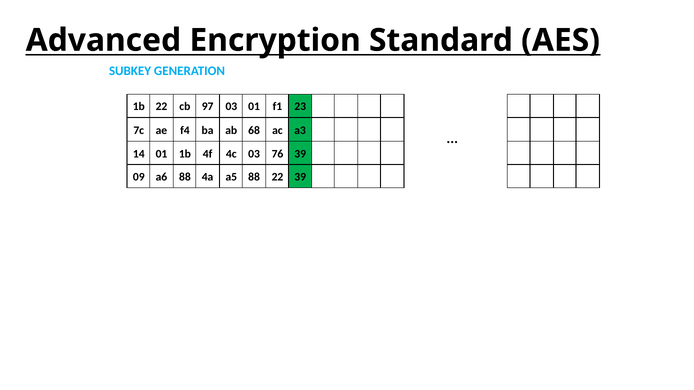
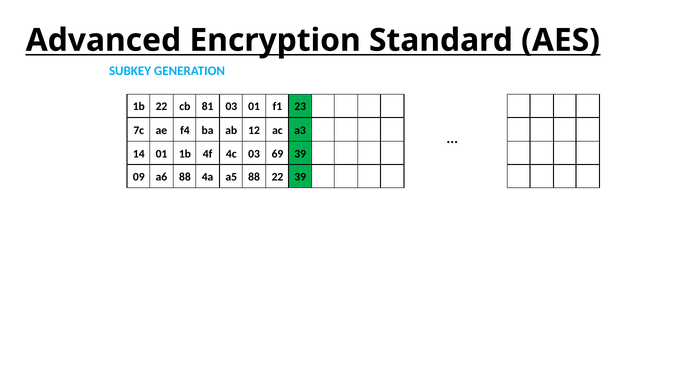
97: 97 -> 81 (208, 107)
68: 68 -> 12 (254, 130)
76: 76 -> 69 (277, 154)
